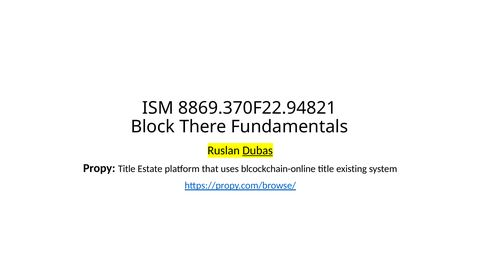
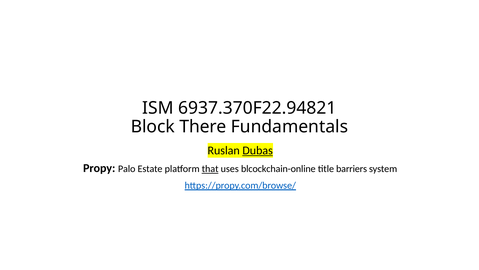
8869.370F22.94821: 8869.370F22.94821 -> 6937.370F22.94821 (257, 108)
Propy Title: Title -> Palo (127, 169)
that underline: none -> present (210, 169)
existing: existing -> barriers (352, 169)
